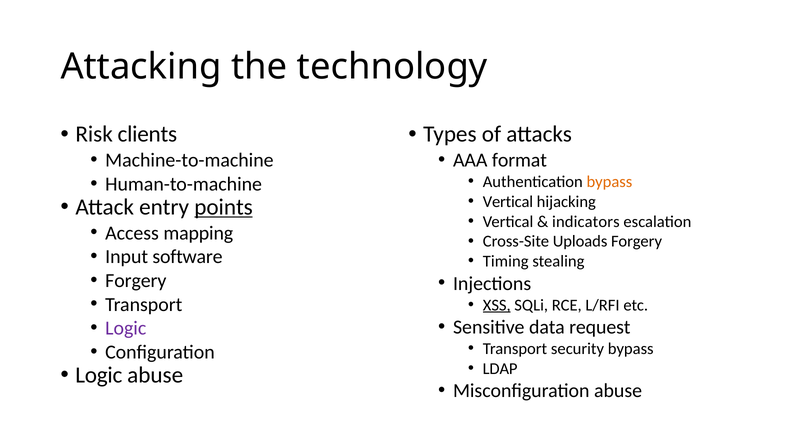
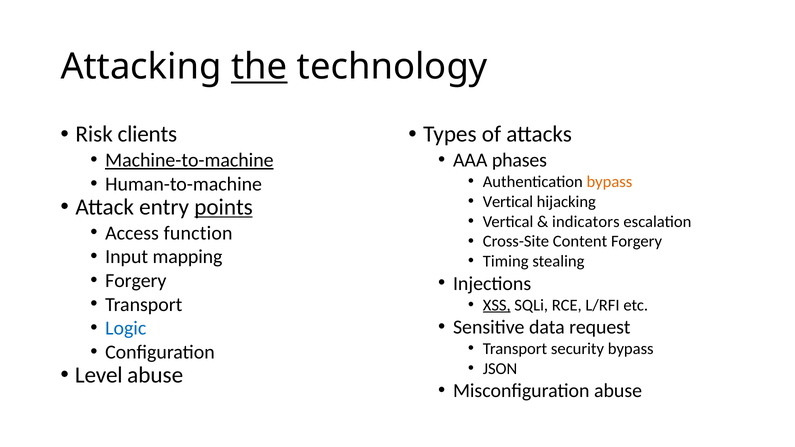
the underline: none -> present (259, 67)
Machine-to-machine underline: none -> present (189, 160)
format: format -> phases (519, 160)
mapping: mapping -> function (198, 233)
Uploads: Uploads -> Content (580, 242)
software: software -> mapping (187, 257)
Logic colour: purple -> blue (126, 328)
LDAP: LDAP -> JSON (500, 369)
Logic: Logic -> Level (99, 375)
